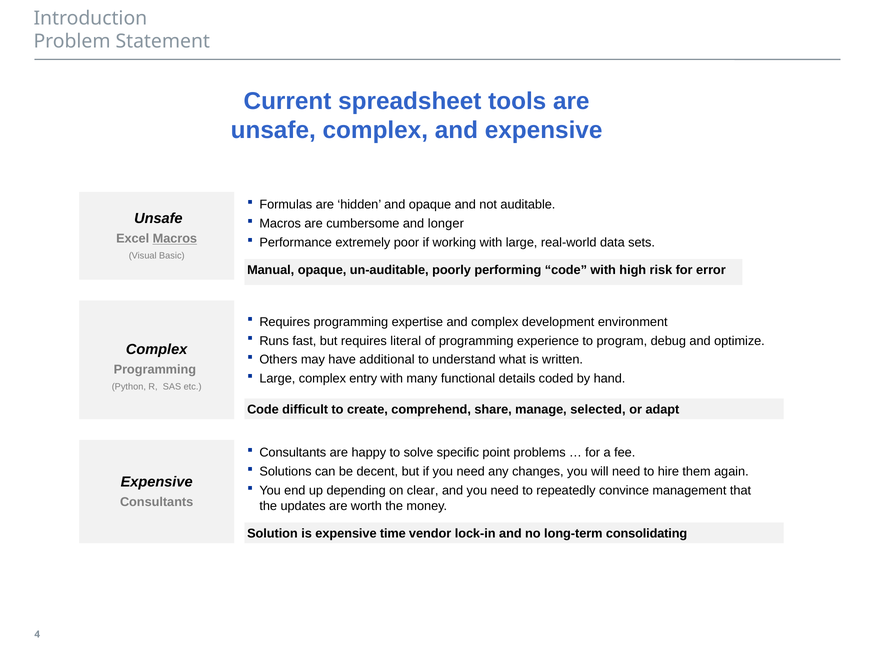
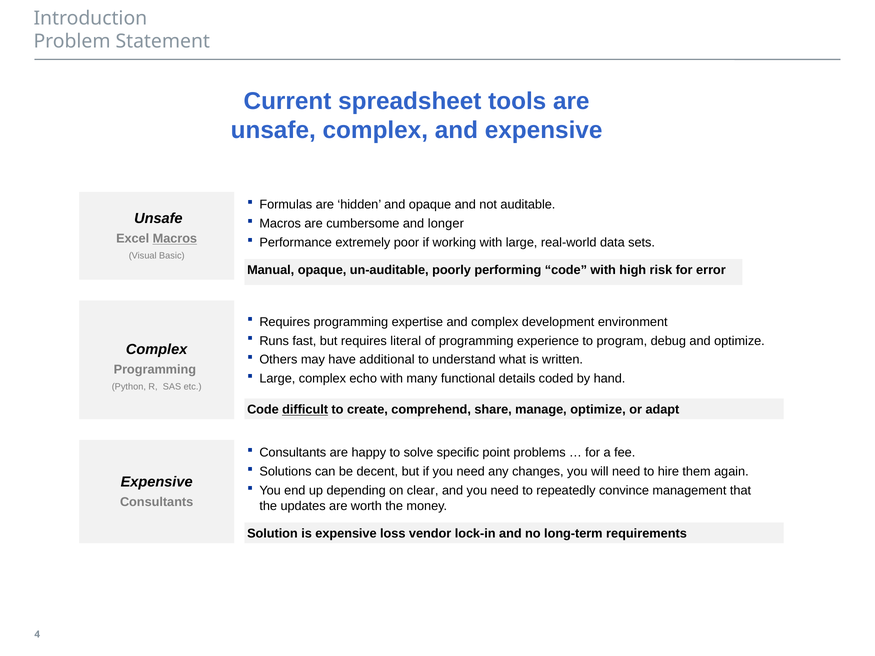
entry: entry -> echo (363, 379)
difficult underline: none -> present (305, 410)
manage selected: selected -> optimize (598, 410)
time: time -> loss (393, 534)
consolidating: consolidating -> requirements (647, 534)
